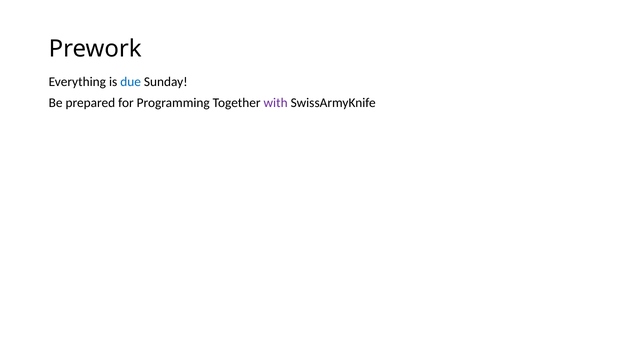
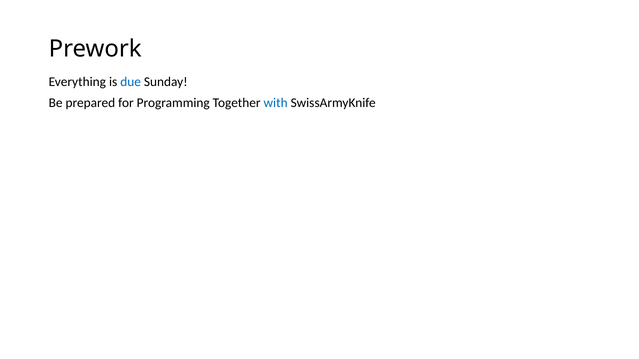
with colour: purple -> blue (276, 103)
